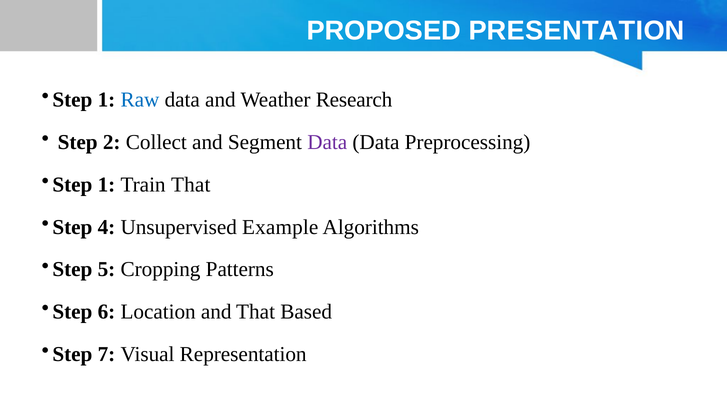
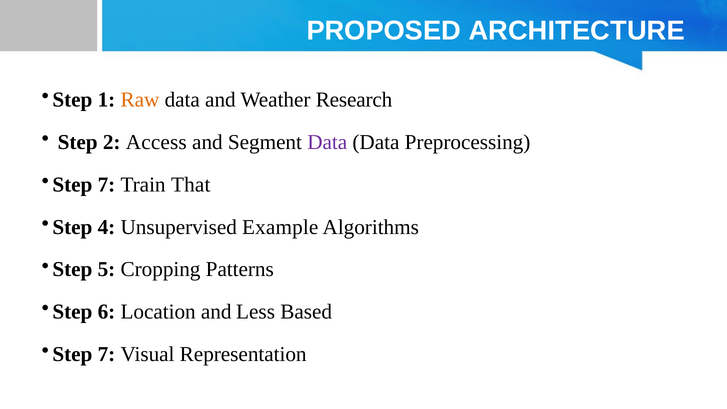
PRESENTATION: PRESENTATION -> ARCHITECTURE (577, 31)
Raw colour: blue -> orange (140, 100)
Collect: Collect -> Access (156, 142)
1: 1 -> 7 (106, 185)
and That: That -> Less (256, 312)
